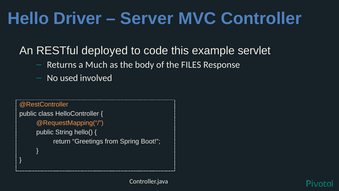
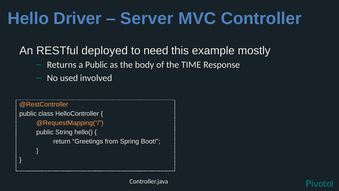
code: code -> need (156, 50)
servlet: servlet -> mostly (254, 50)
a Much: Much -> Public (96, 65)
FILES: FILES -> TIME (191, 65)
